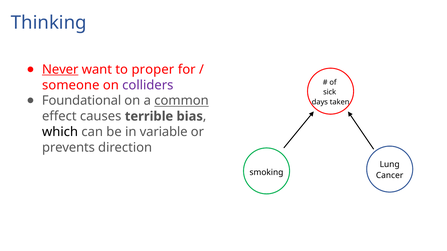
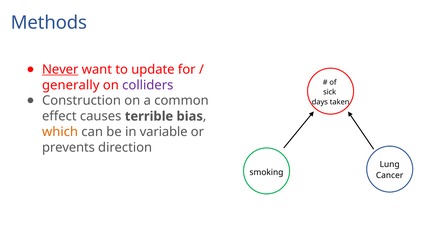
Thinking: Thinking -> Methods (49, 23)
proper: proper -> update (153, 70)
someone: someone -> generally (71, 85)
Foundational: Foundational -> Construction (81, 101)
common underline: present -> none (182, 101)
which colour: black -> orange (60, 132)
